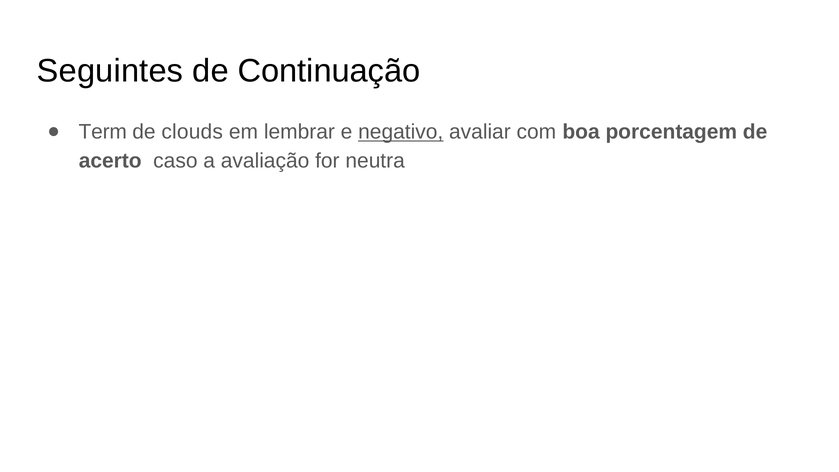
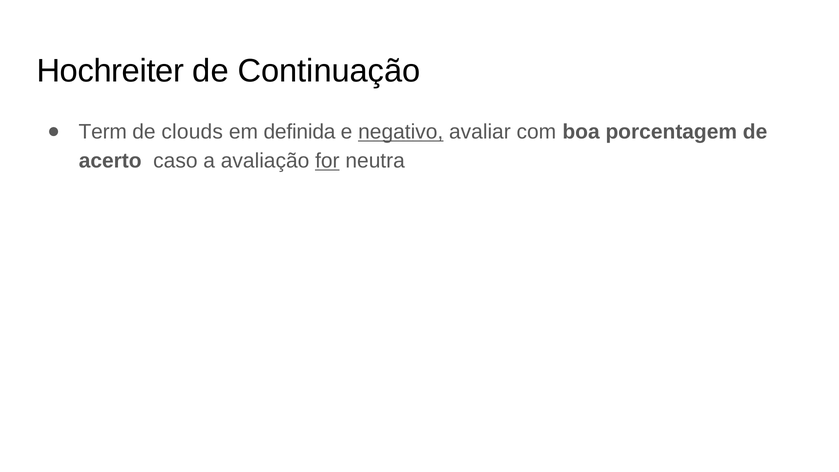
Seguintes: Seguintes -> Hochreiter (110, 71)
lembrar: lembrar -> definida (300, 132)
for underline: none -> present (327, 161)
